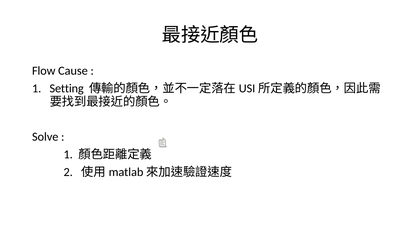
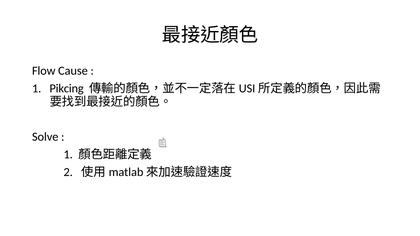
Setting: Setting -> Pikcing (67, 89)
